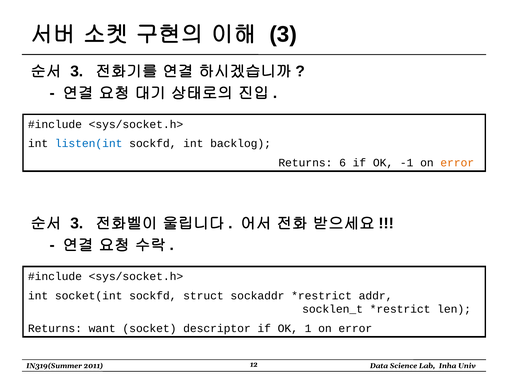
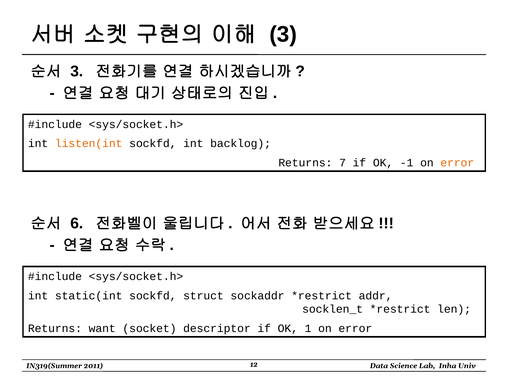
listen(int colour: blue -> orange (89, 144)
6: 6 -> 7 (343, 163)
3: 3 -> 6 (77, 223)
socket(int: socket(int -> static(int (89, 296)
